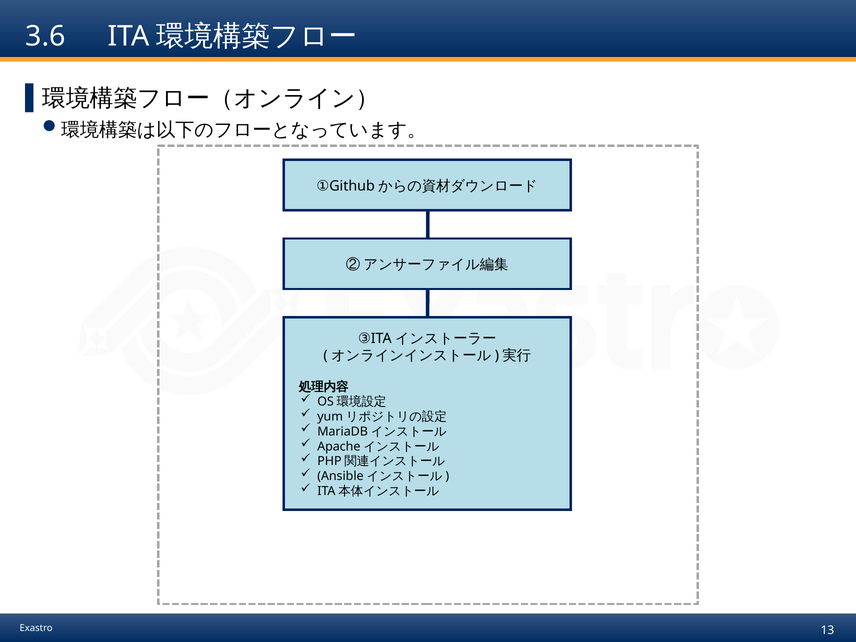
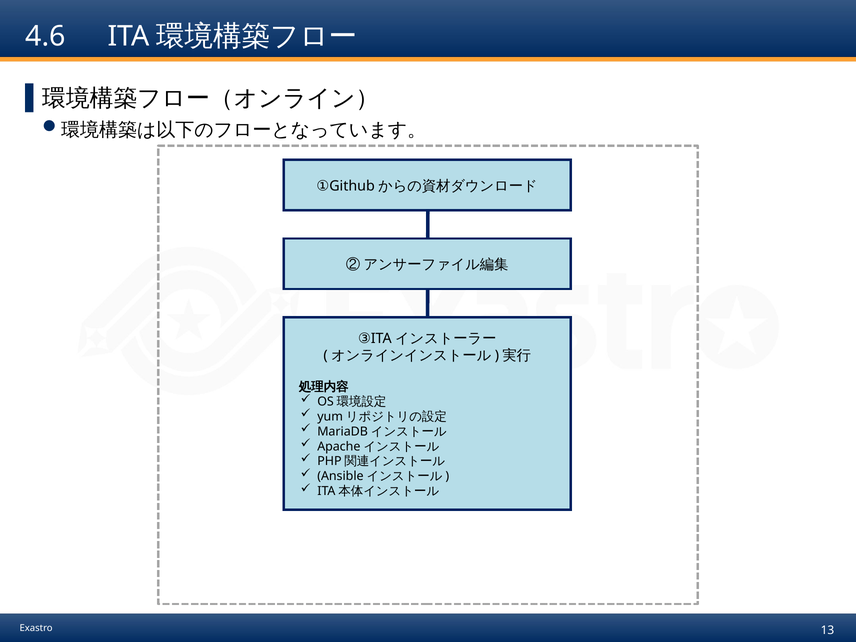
3.6: 3.6 -> 4.6 (46, 36)
